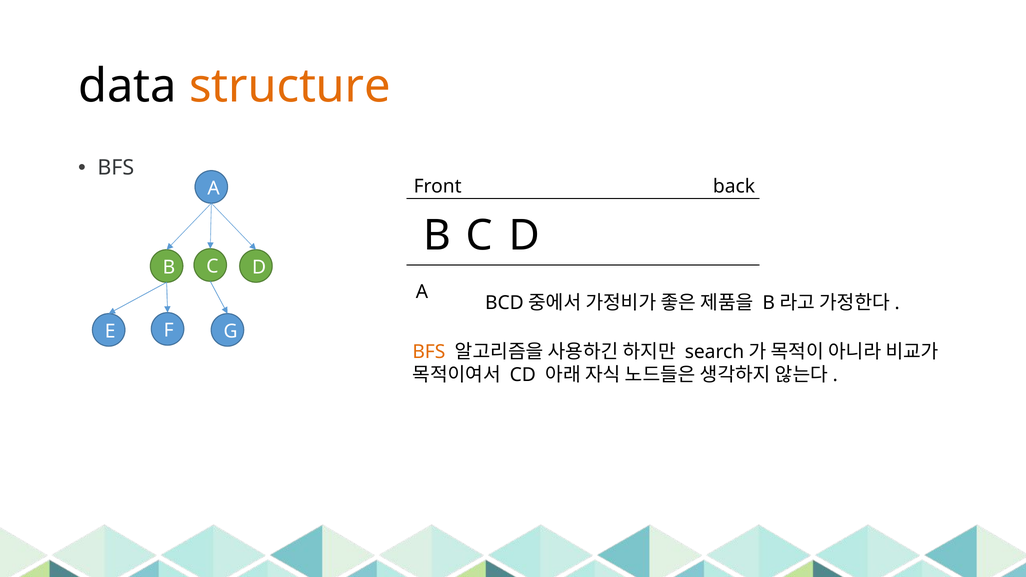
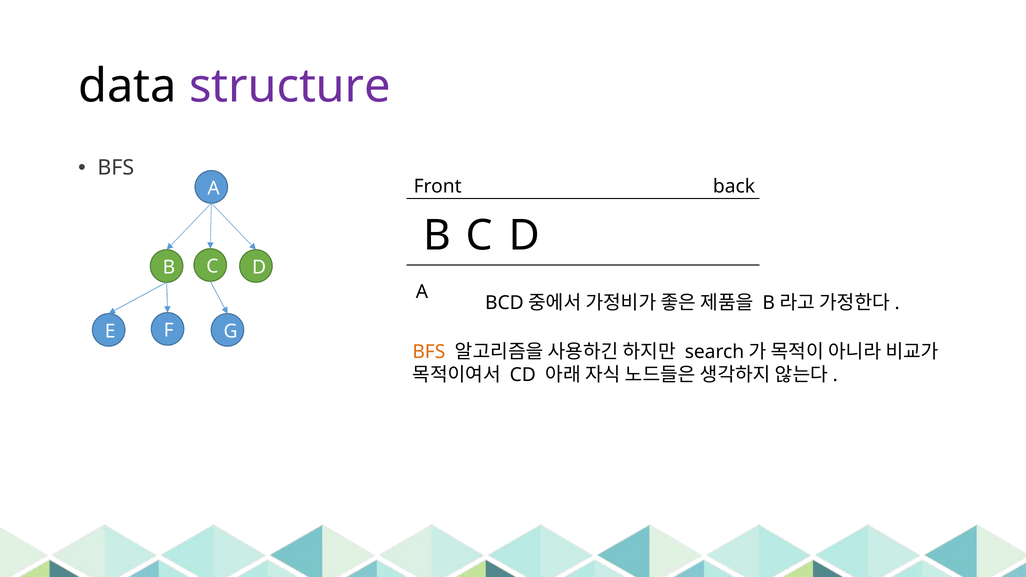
structure colour: orange -> purple (290, 86)
